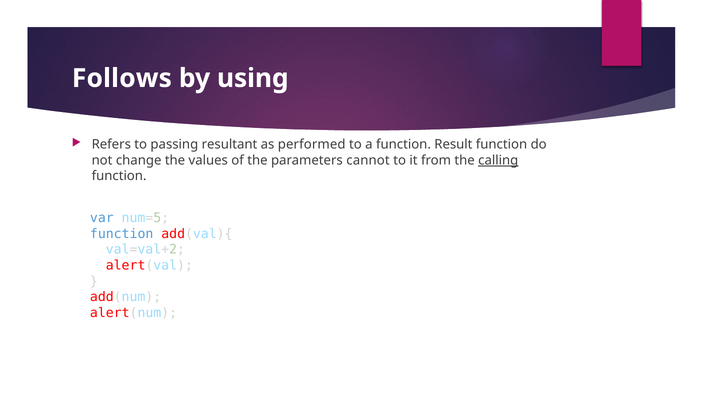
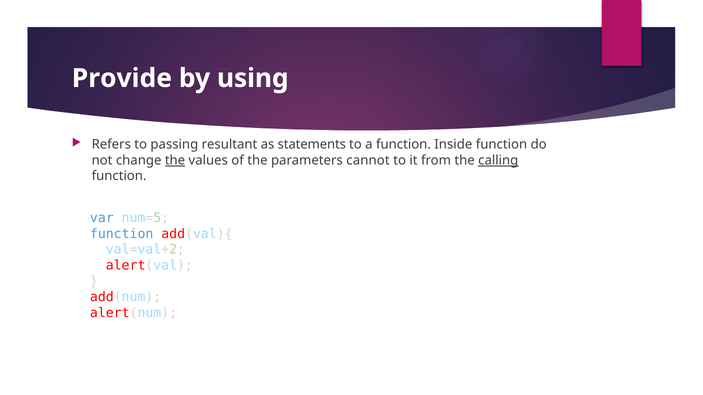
Follows: Follows -> Provide (122, 78)
performed: performed -> statements (312, 145)
Result: Result -> Inside (453, 145)
the underline: none -> present (175, 160)
